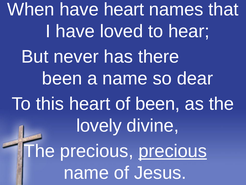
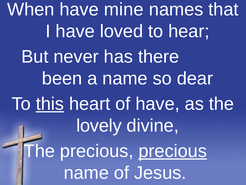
have heart: heart -> mine (124, 9)
this underline: none -> present (50, 104)
of been: been -> have (158, 104)
